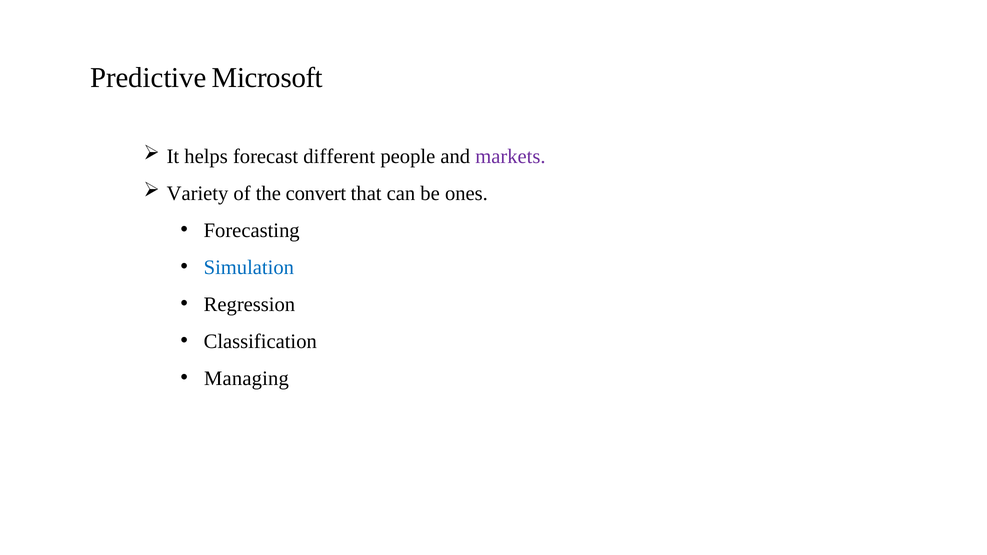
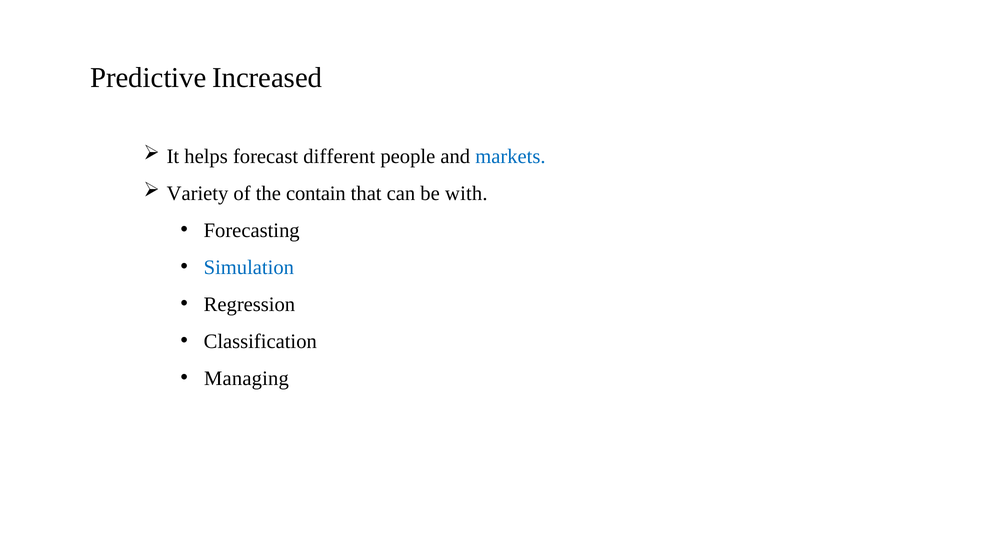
Microsoft: Microsoft -> Increased (267, 78)
markets colour: purple -> blue (510, 156)
convert: convert -> contain (316, 193)
ones: ones -> with (466, 193)
